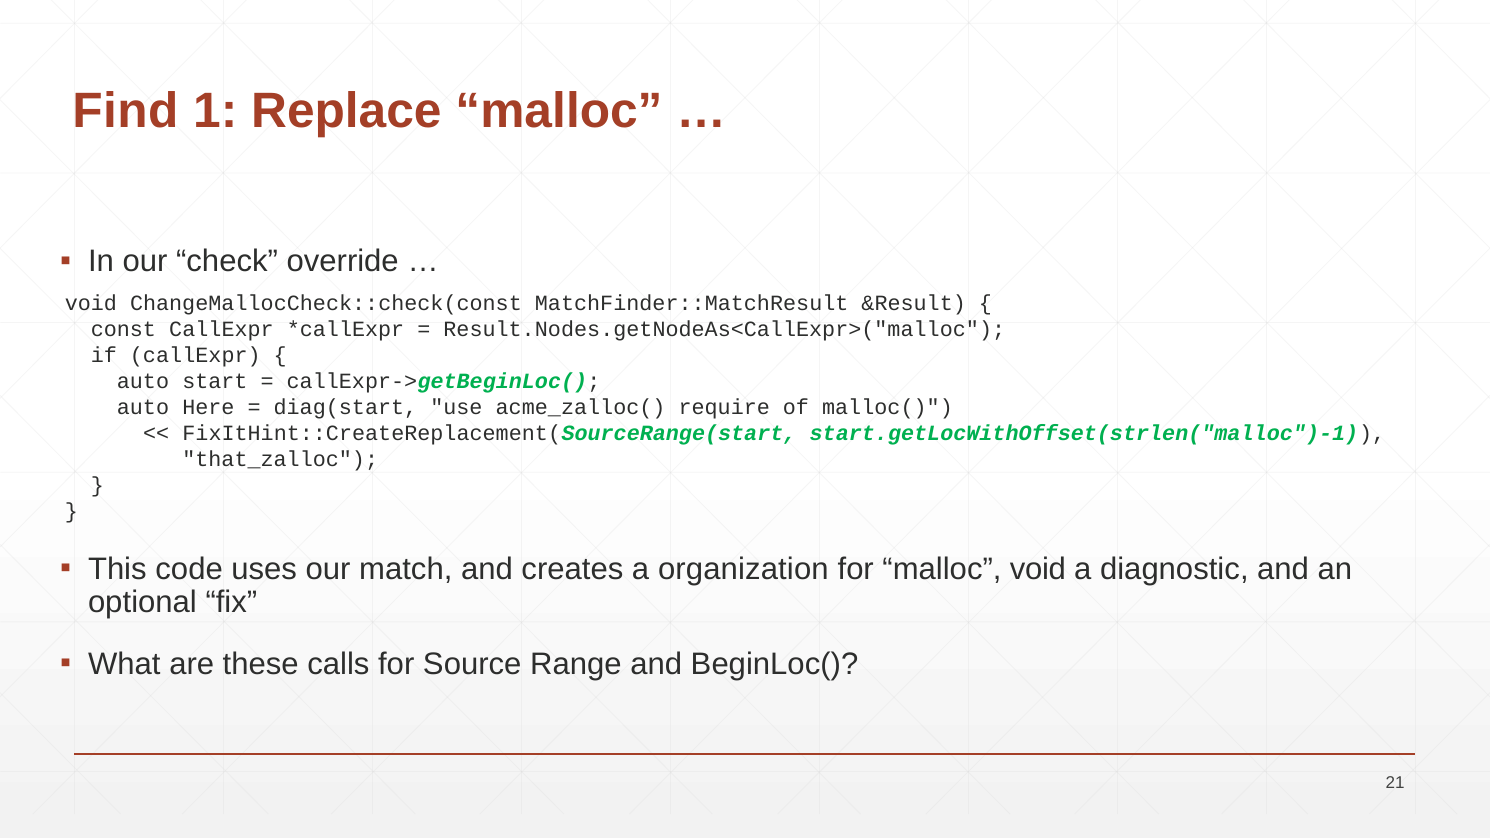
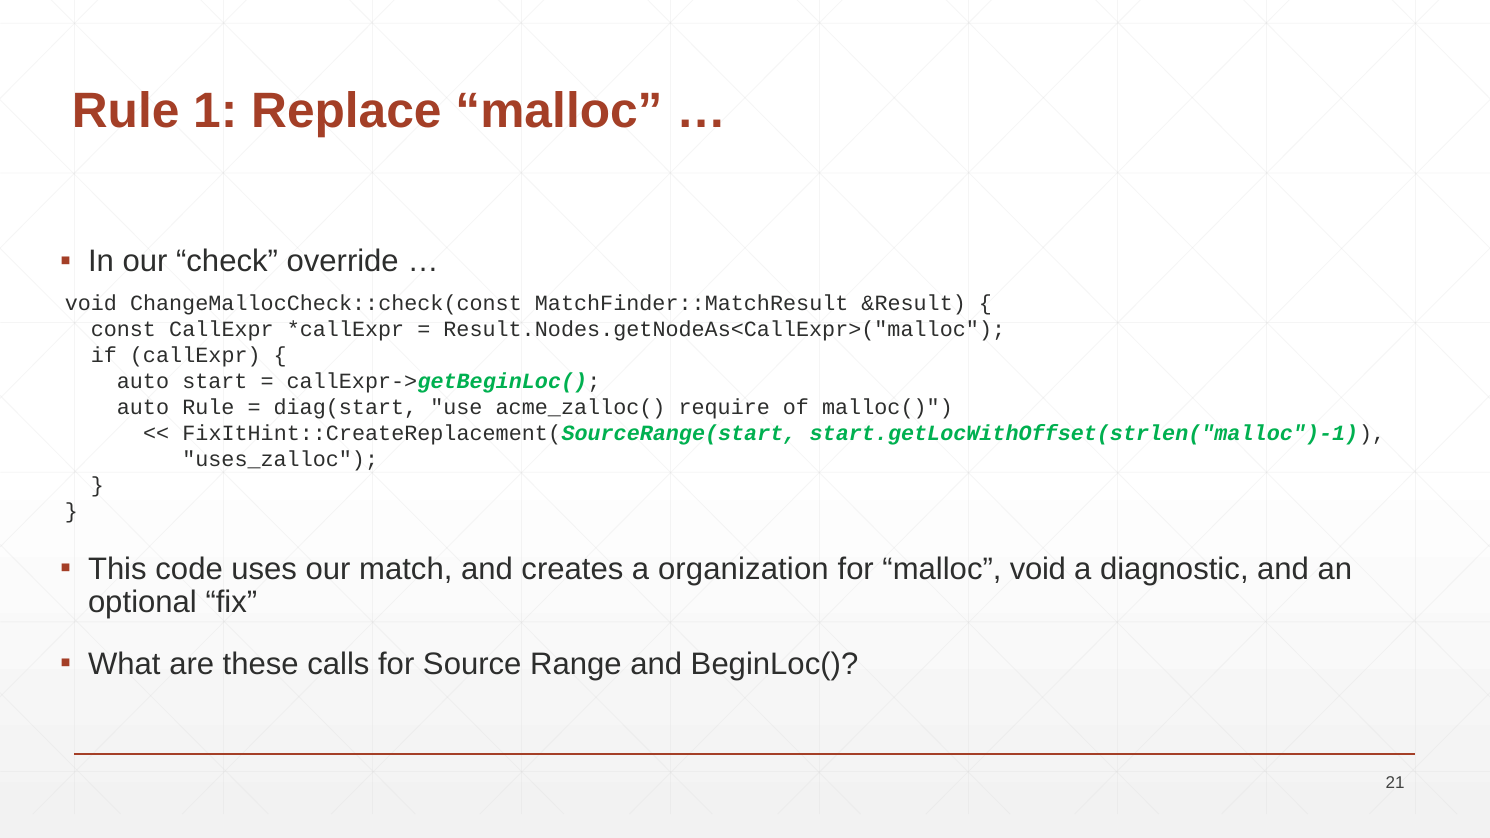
Find: Find -> Rule (126, 112)
auto Here: Here -> Rule (208, 408)
that_zalloc: that_zalloc -> uses_zalloc (280, 460)
